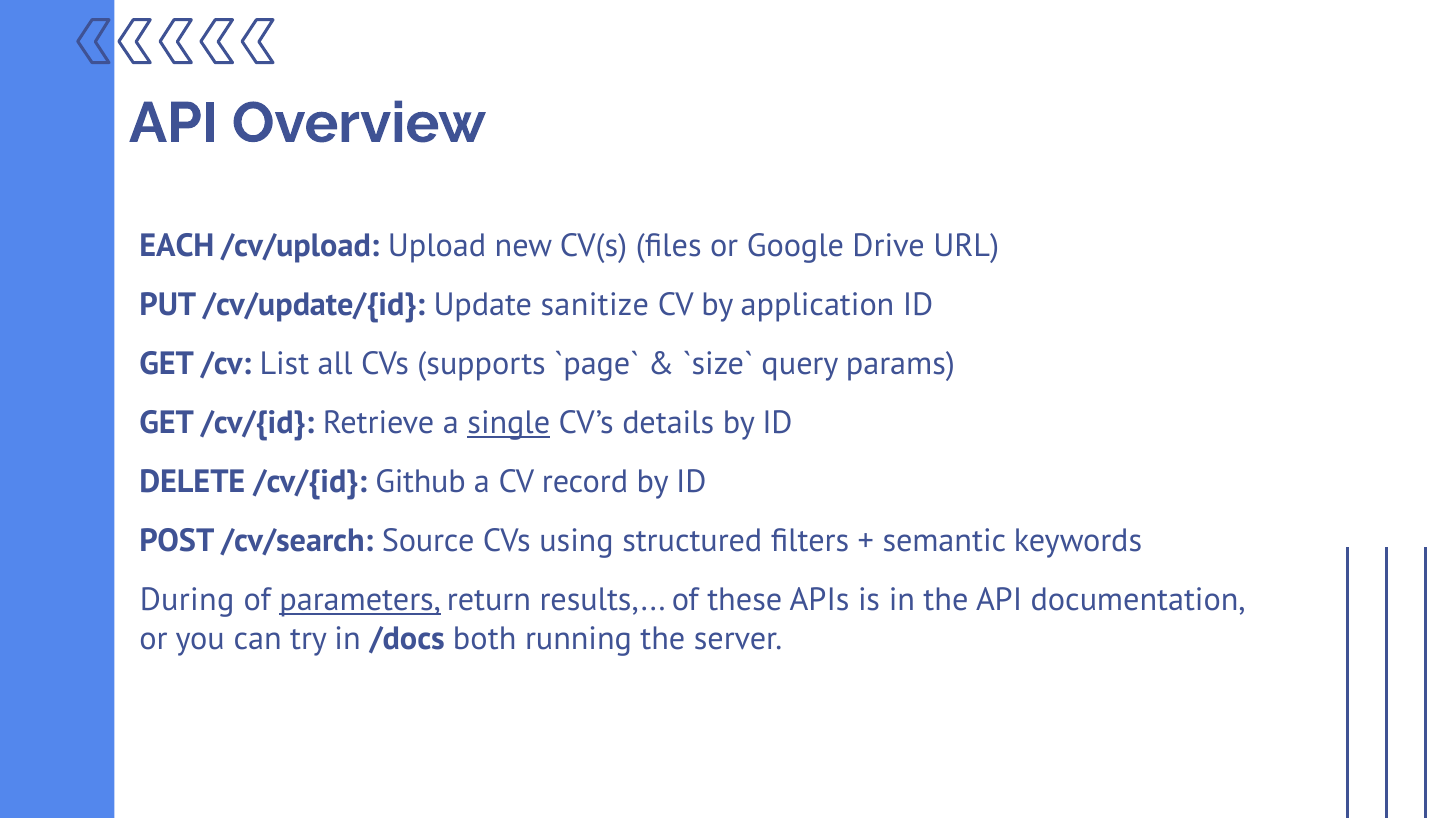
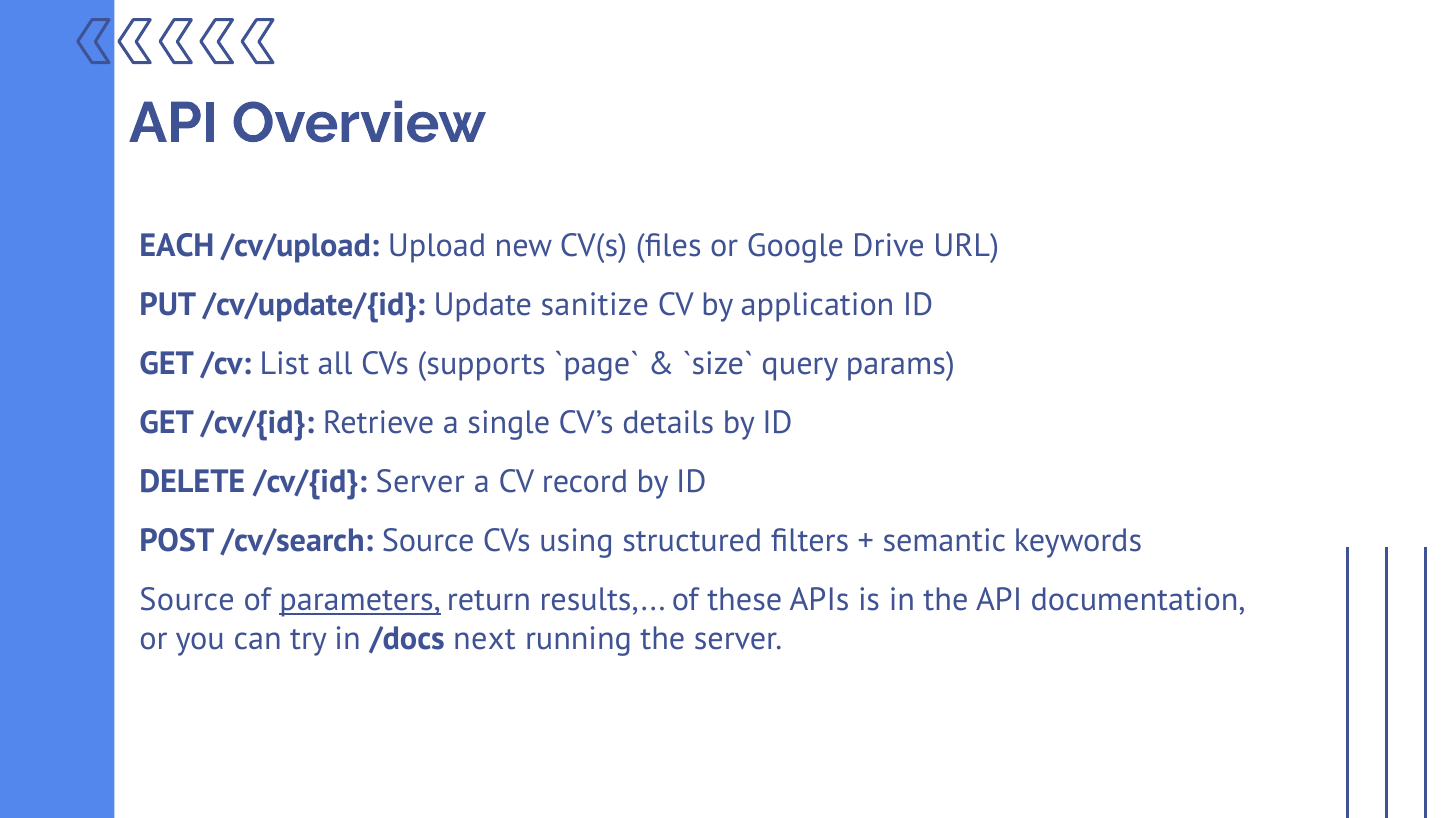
single underline: present -> none (509, 423)
/cv/{id Github: Github -> Server (420, 482)
During: During -> Source (187, 600)
both: both -> next (485, 638)
